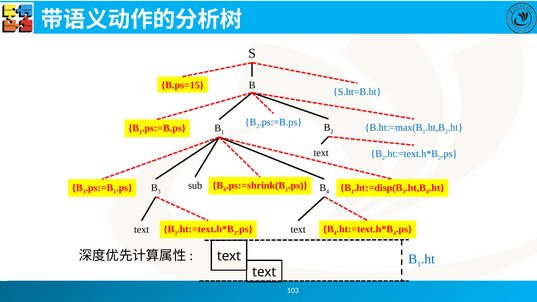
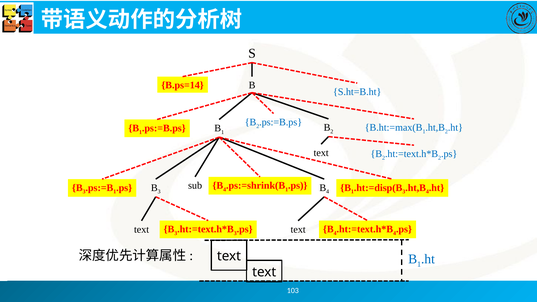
B.ps=15: B.ps=15 -> B.ps=14 (183, 85)
